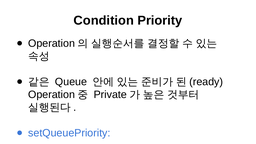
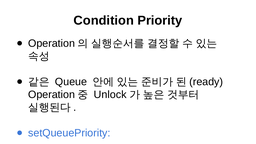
Private: Private -> Unlock (110, 95)
